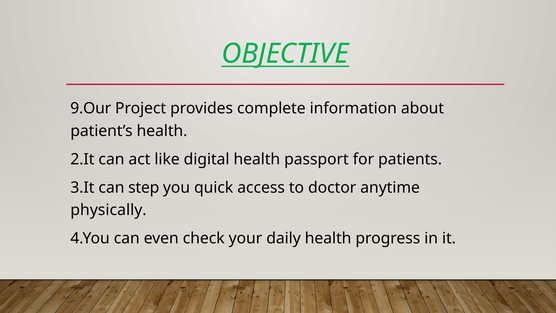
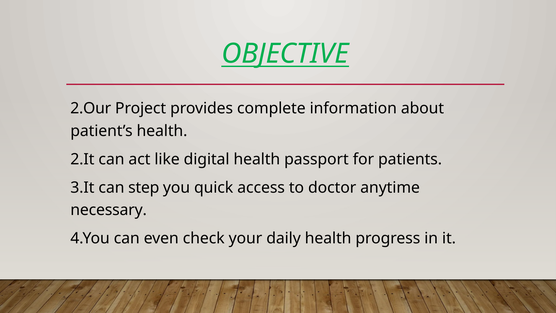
9.Our: 9.Our -> 2.Our (91, 108)
physically: physically -> necessary (109, 210)
